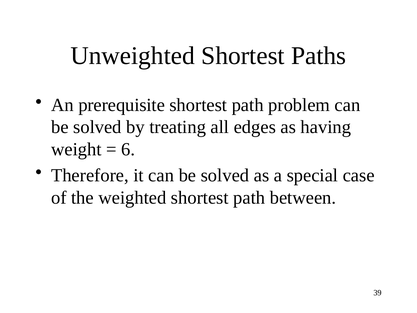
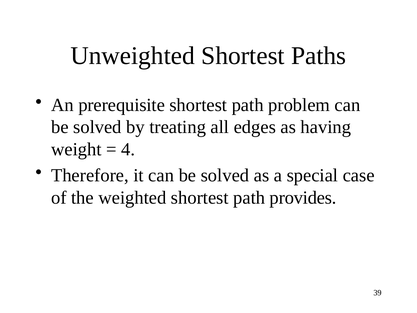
6: 6 -> 4 (128, 149)
between: between -> provides (303, 198)
